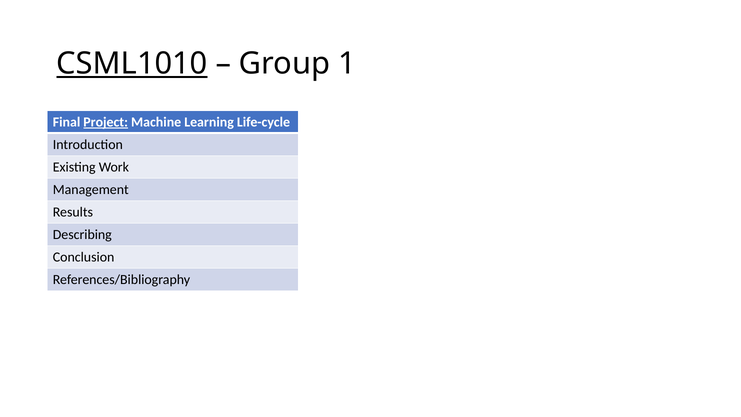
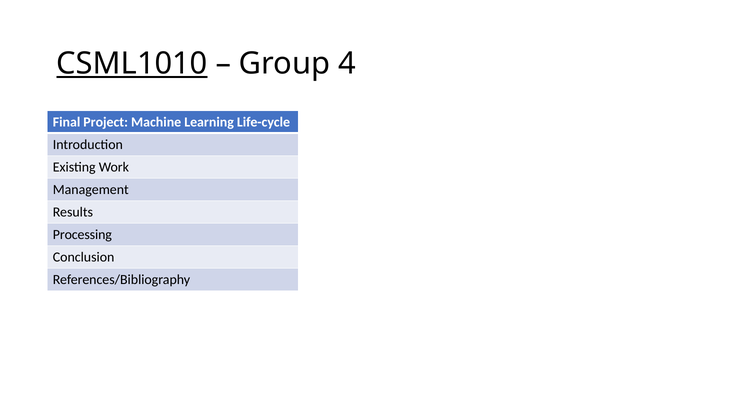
1: 1 -> 4 (347, 64)
Project underline: present -> none (106, 122)
Describing: Describing -> Processing (82, 235)
